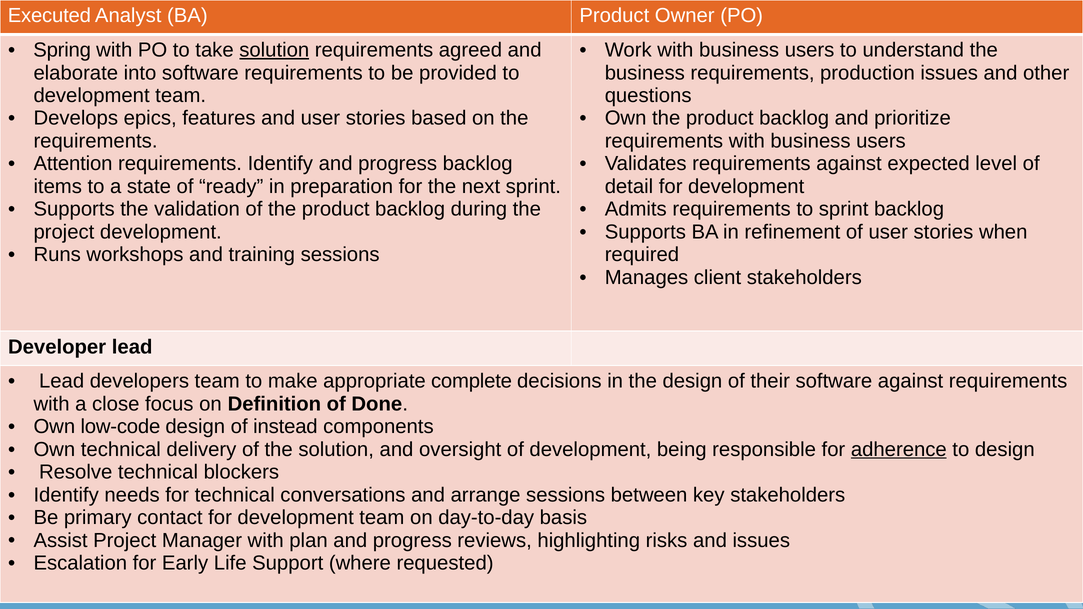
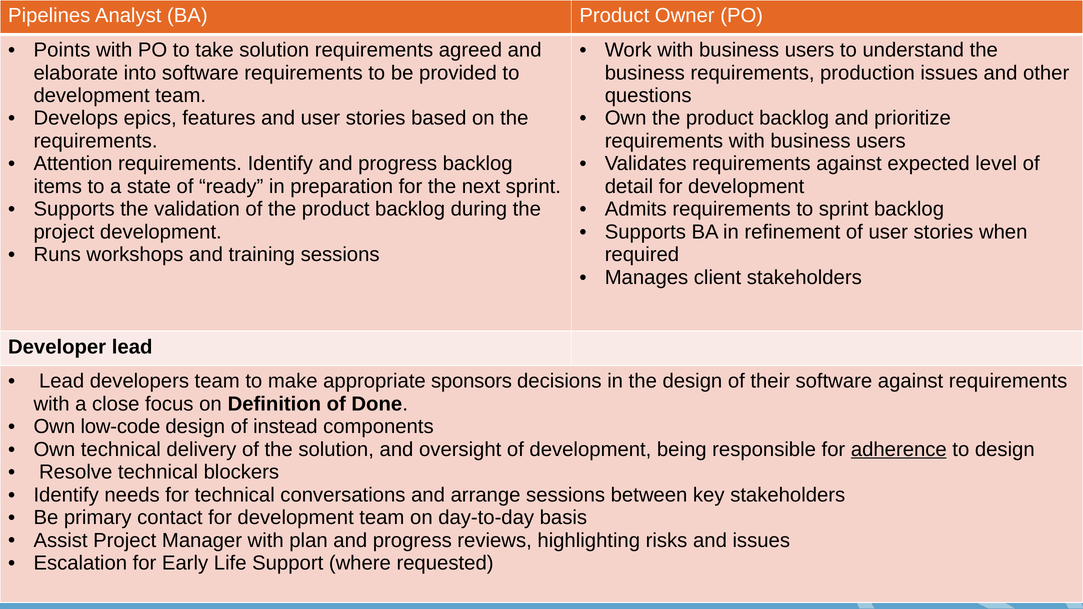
Executed: Executed -> Pipelines (49, 16)
Spring: Spring -> Points (62, 50)
solution underline: present -> none (274, 50)
complete: complete -> sponsors (472, 381)
